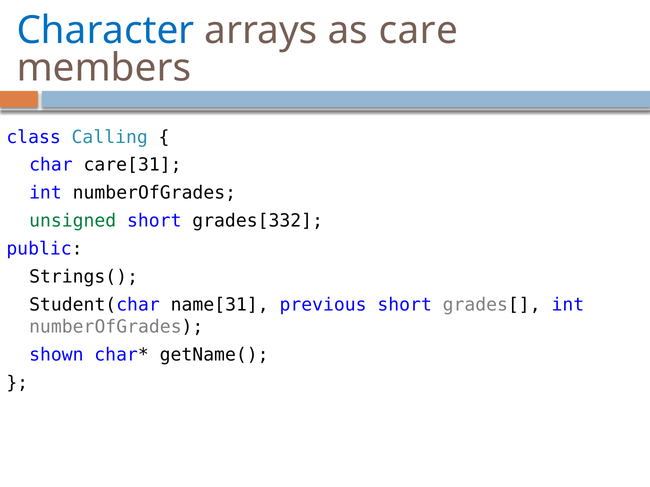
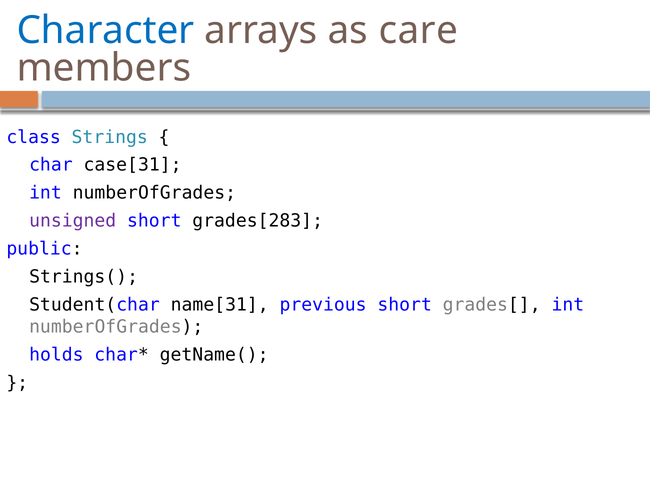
Calling: Calling -> Strings (110, 137)
care[31: care[31 -> case[31 (133, 165)
unsigned colour: green -> purple (73, 221)
grades[332: grades[332 -> grades[283 (258, 221)
shown: shown -> holds (56, 355)
